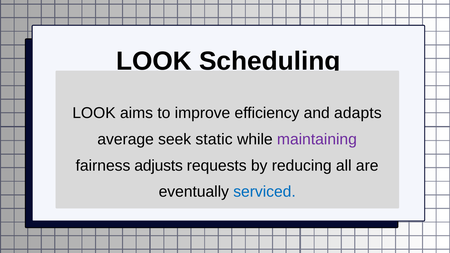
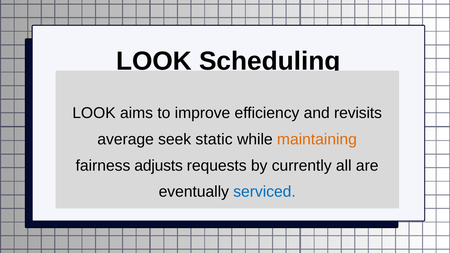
adapts: adapts -> revisits (358, 113)
maintaining colour: purple -> orange (317, 139)
reducing: reducing -> currently (302, 166)
